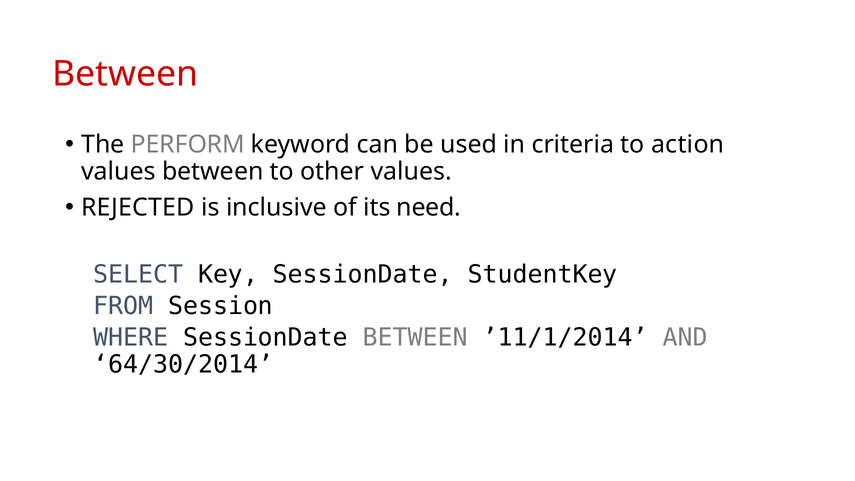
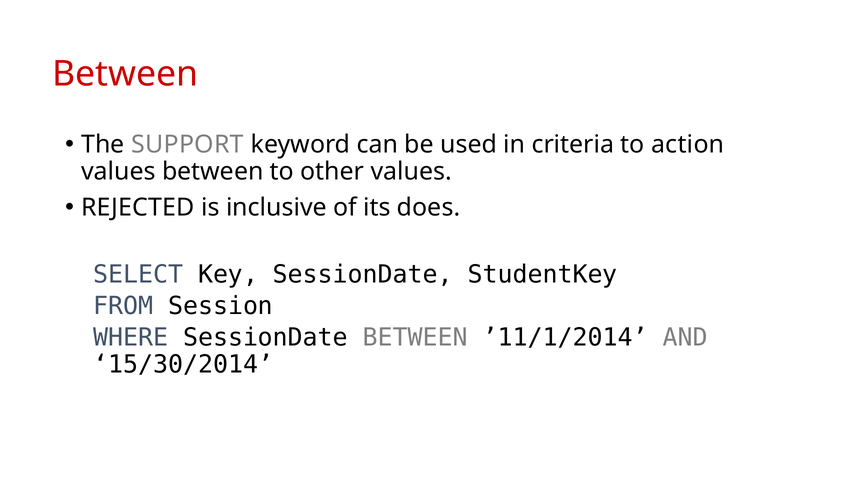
PERFORM: PERFORM -> SUPPORT (188, 145)
need: need -> does (429, 207)
64/30/2014: 64/30/2014 -> 15/30/2014 (183, 364)
